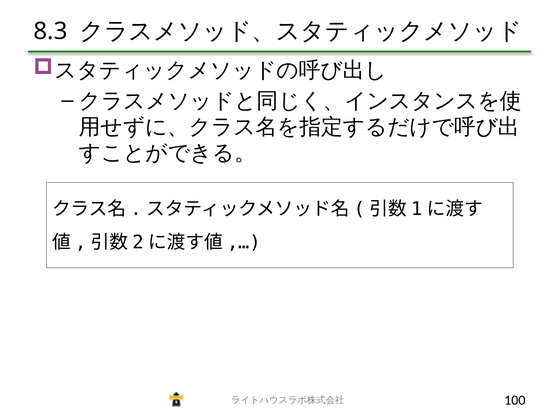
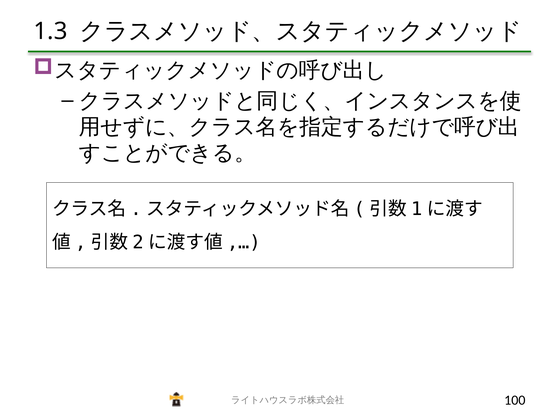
8.3: 8.3 -> 1.3 (51, 31)
